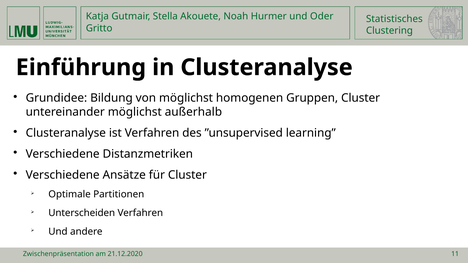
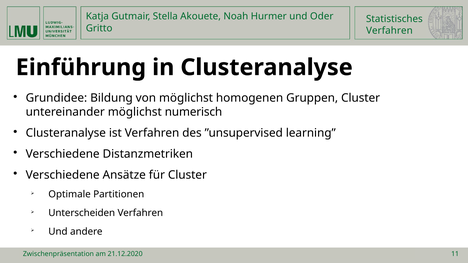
Clustering: Clustering -> Verfahren (389, 31)
außerhalb: außerhalb -> numerisch (193, 112)
